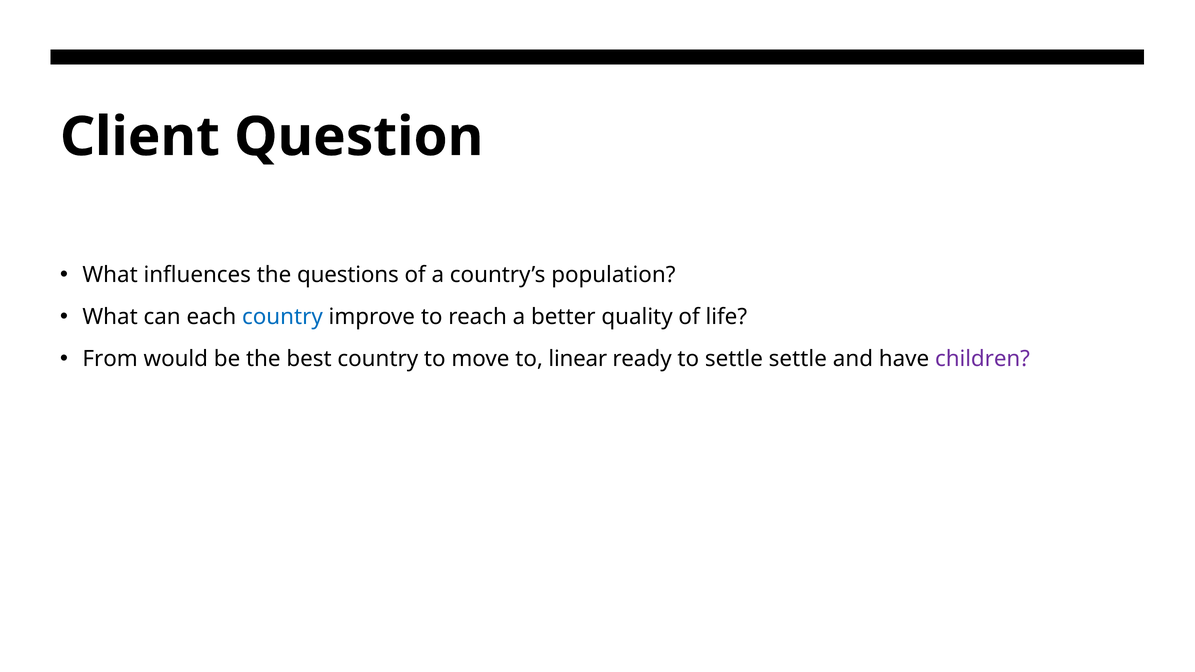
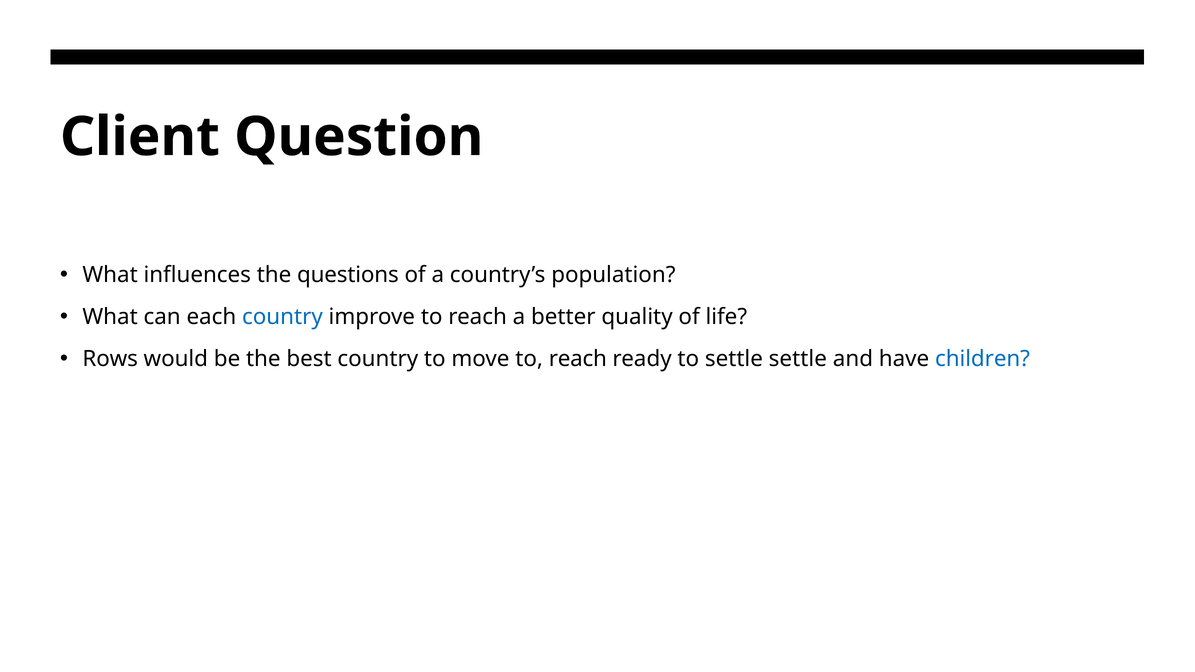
From: From -> Rows (110, 359)
move to linear: linear -> reach (578, 359)
children colour: purple -> blue (983, 359)
